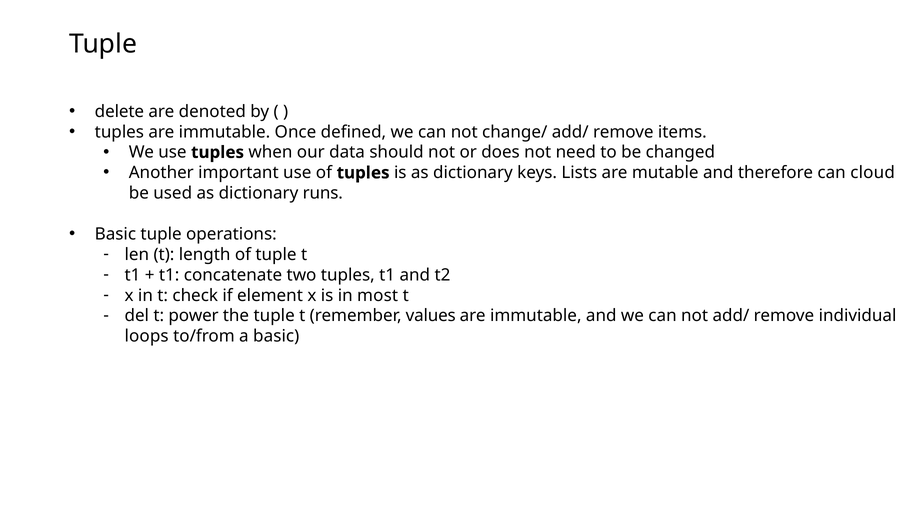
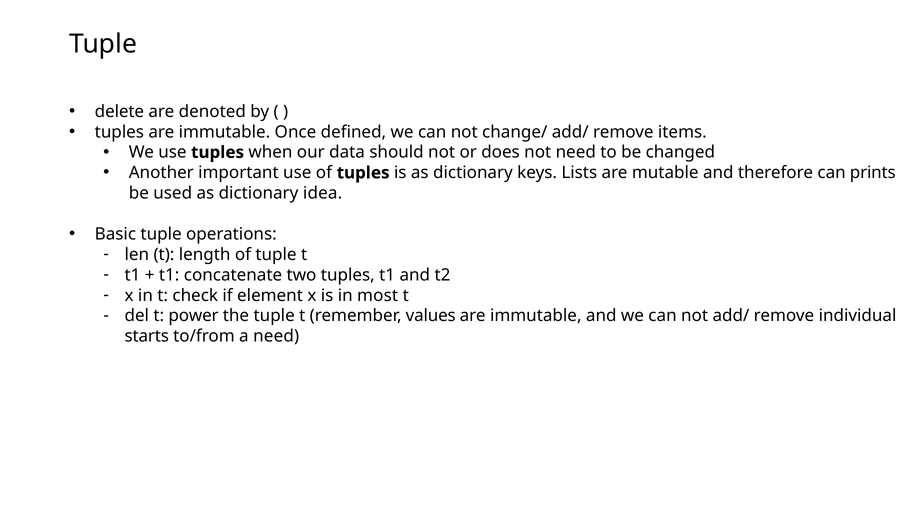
cloud: cloud -> prints (873, 173)
runs: runs -> idea (323, 193)
loops: loops -> starts (147, 337)
a basic: basic -> need (276, 337)
